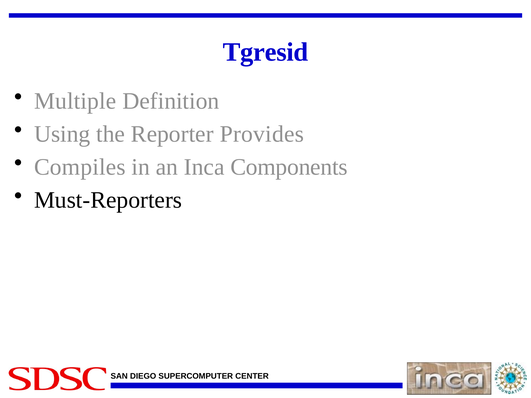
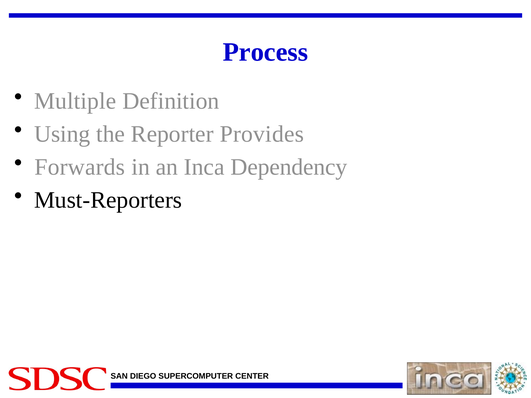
Tgresid: Tgresid -> Process (265, 52)
Compiles: Compiles -> Forwards (80, 167)
Components: Components -> Dependency (289, 167)
